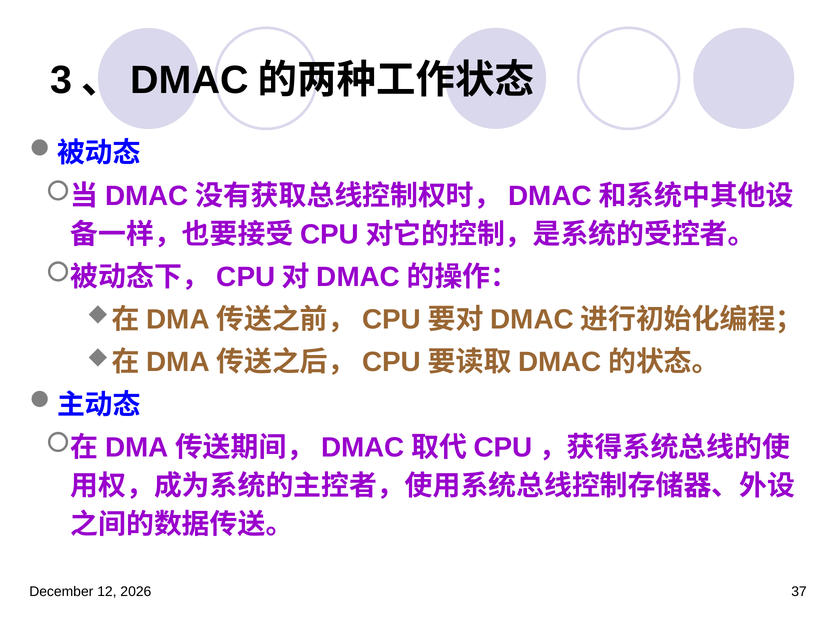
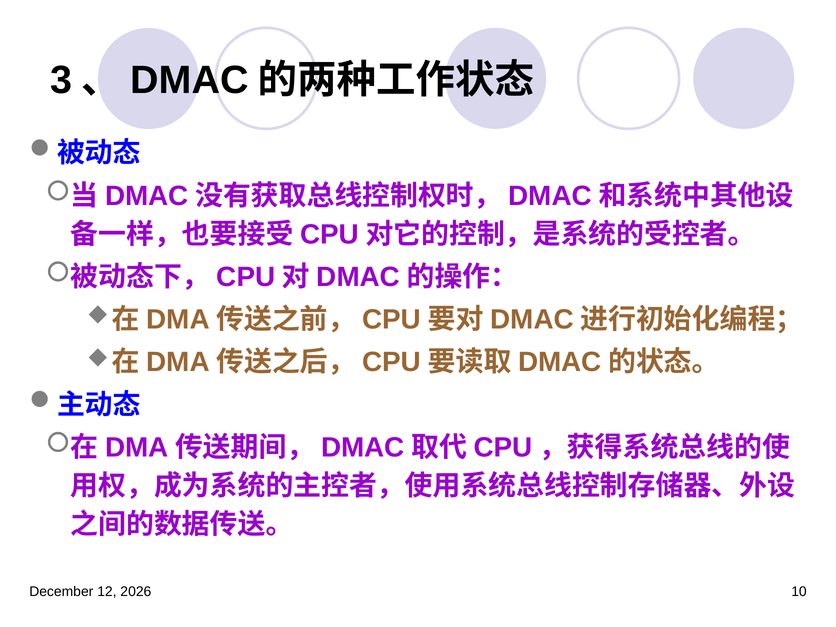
37: 37 -> 10 (799, 592)
